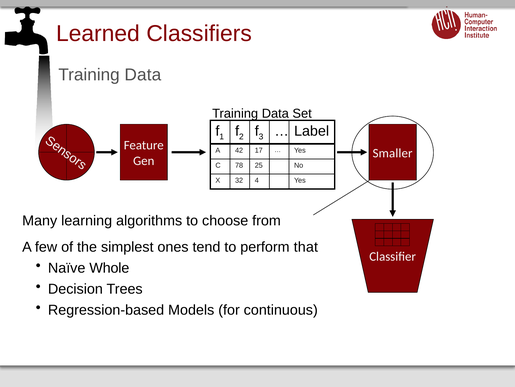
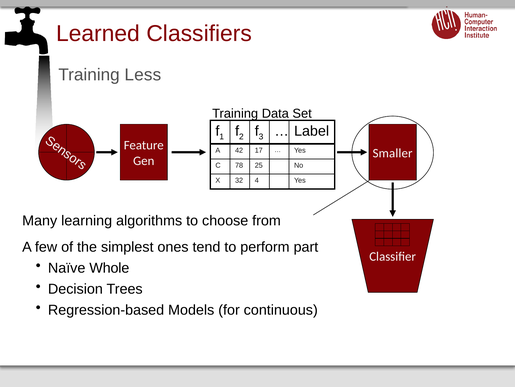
Data: Data -> Less (143, 75)
that: that -> part (306, 247)
